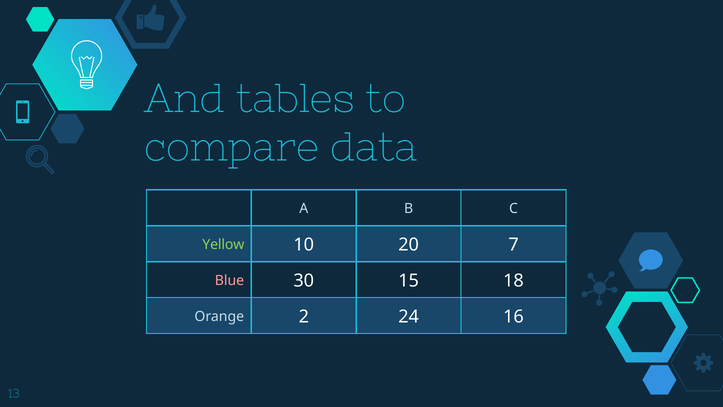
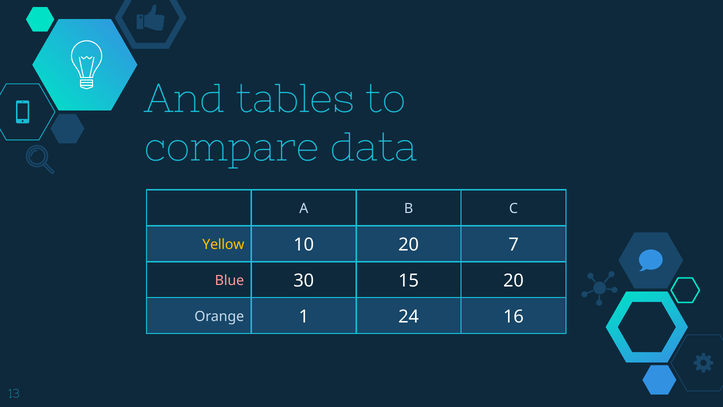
Yellow colour: light green -> yellow (223, 244)
15 18: 18 -> 20 (514, 280)
2: 2 -> 1 (304, 316)
